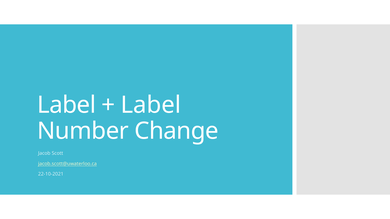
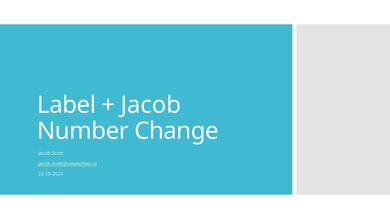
Label: Label -> Jacob (151, 105)
